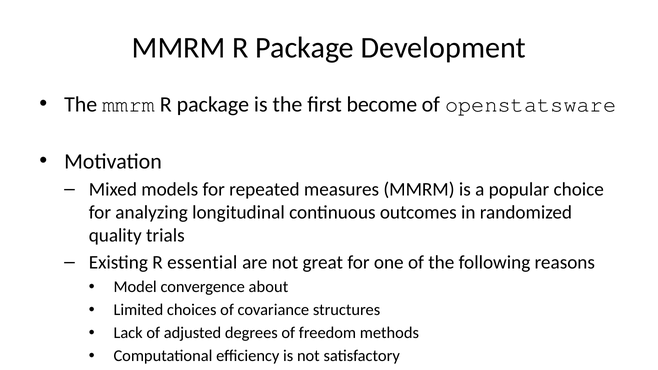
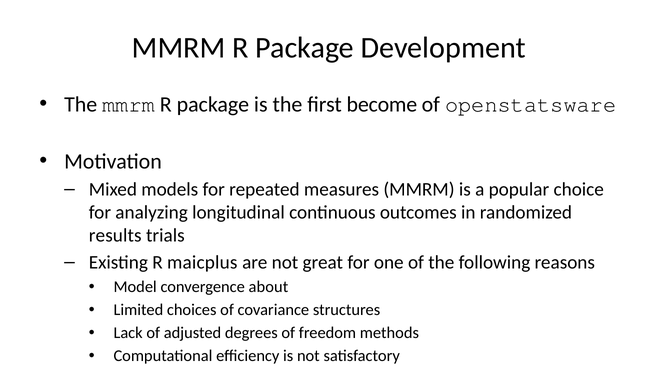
quality: quality -> results (115, 236)
essential: essential -> maicplus (202, 263)
